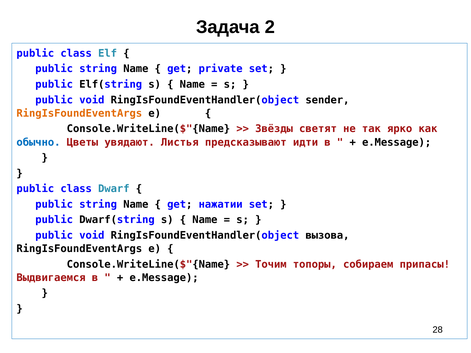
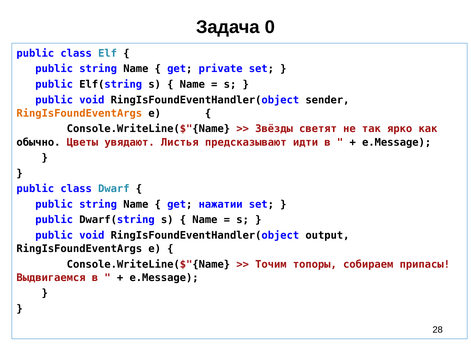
2: 2 -> 0 (270, 27)
обычно colour: blue -> black (38, 142)
вызова: вызова -> output (327, 235)
